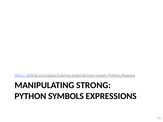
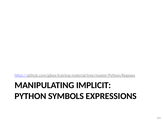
STRONG: STRONG -> IMPLICIT (94, 85)
